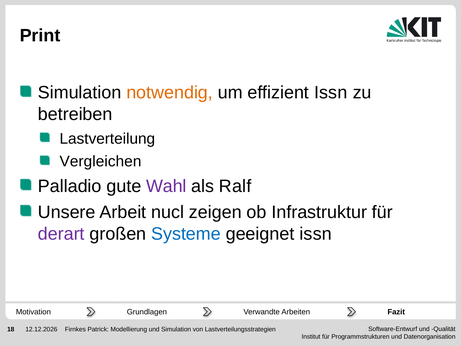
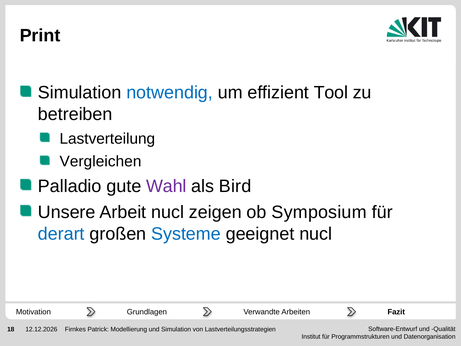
notwendig colour: orange -> blue (170, 93)
effizient Issn: Issn -> Tool (331, 93)
Ralf: Ralf -> Bird (235, 186)
Infrastruktur: Infrastruktur -> Symposium (319, 212)
derart colour: purple -> blue (61, 234)
geeignet issn: issn -> nucl (316, 234)
